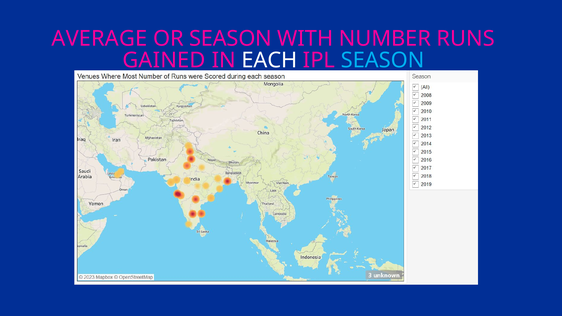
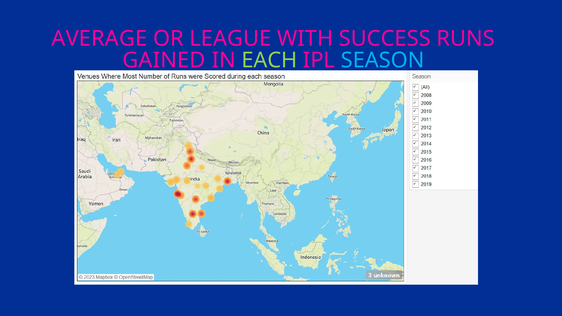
OR SEASON: SEASON -> LEAGUE (230, 38)
NUMBER: NUMBER -> SUCCESS (385, 38)
EACH colour: white -> light green (269, 60)
